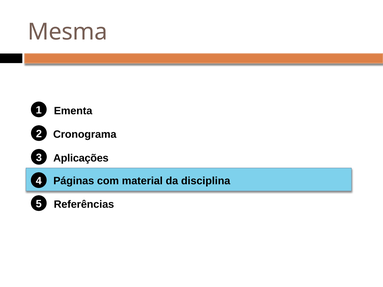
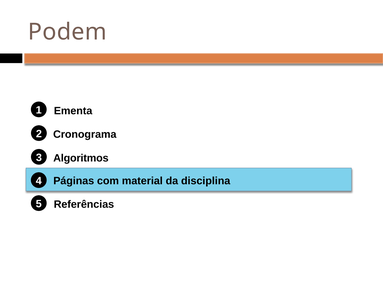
Mesma: Mesma -> Podem (67, 32)
Aplicações: Aplicações -> Algoritmos (81, 158)
